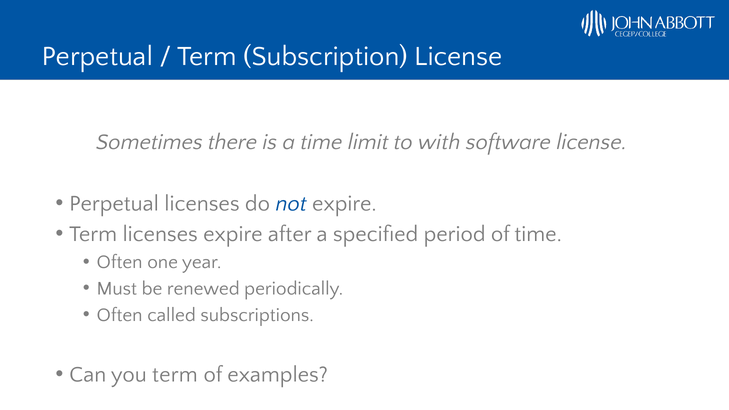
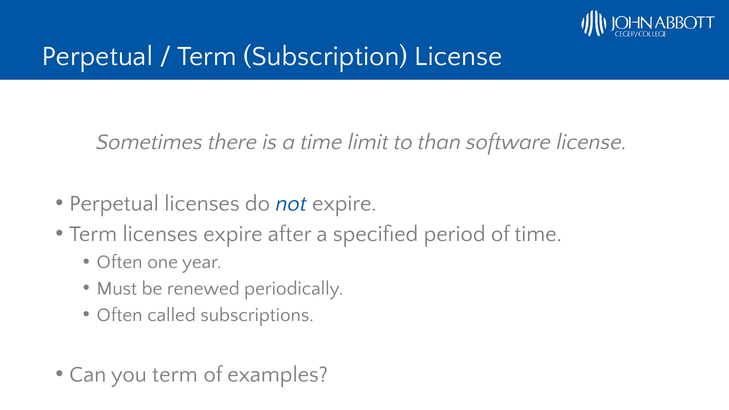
with: with -> than (439, 142)
